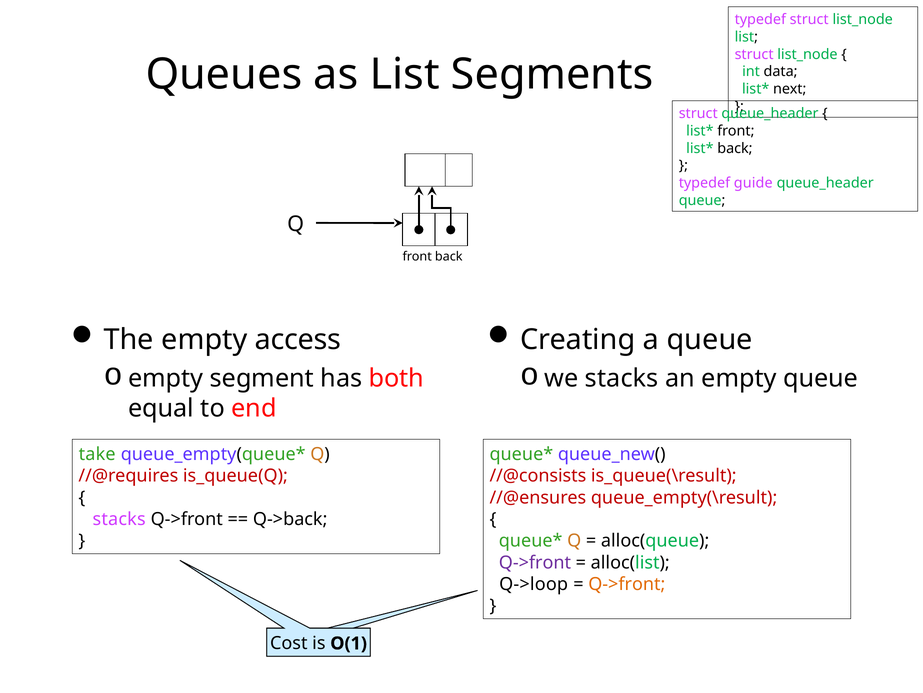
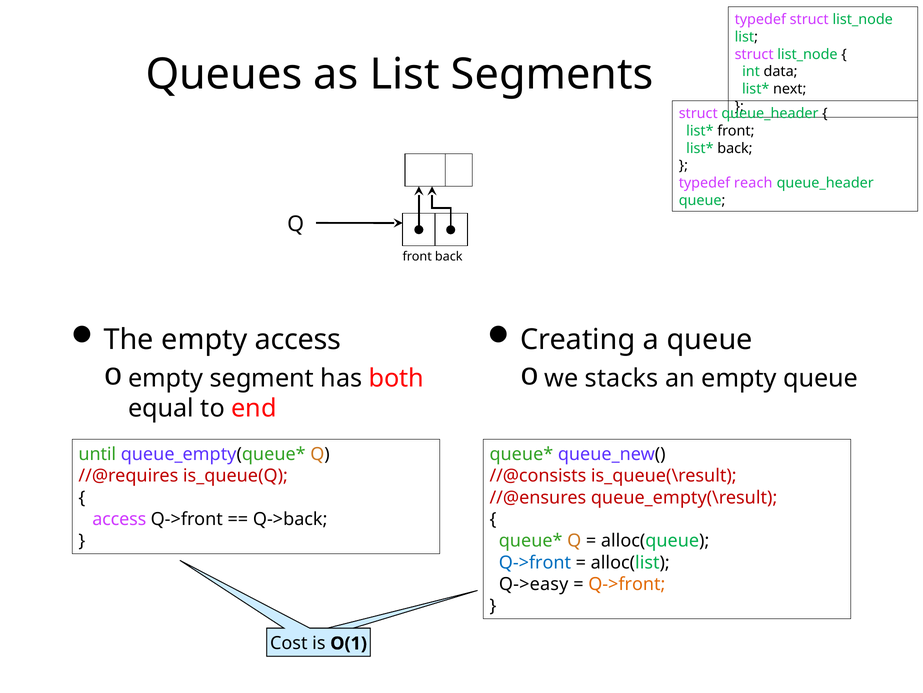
guide: guide -> reach (753, 183)
take: take -> until (97, 454)
stacks: stacks -> access (119, 519)
Q->front colour: purple -> blue (535, 562)
Q->loop: Q->loop -> Q->easy (534, 584)
